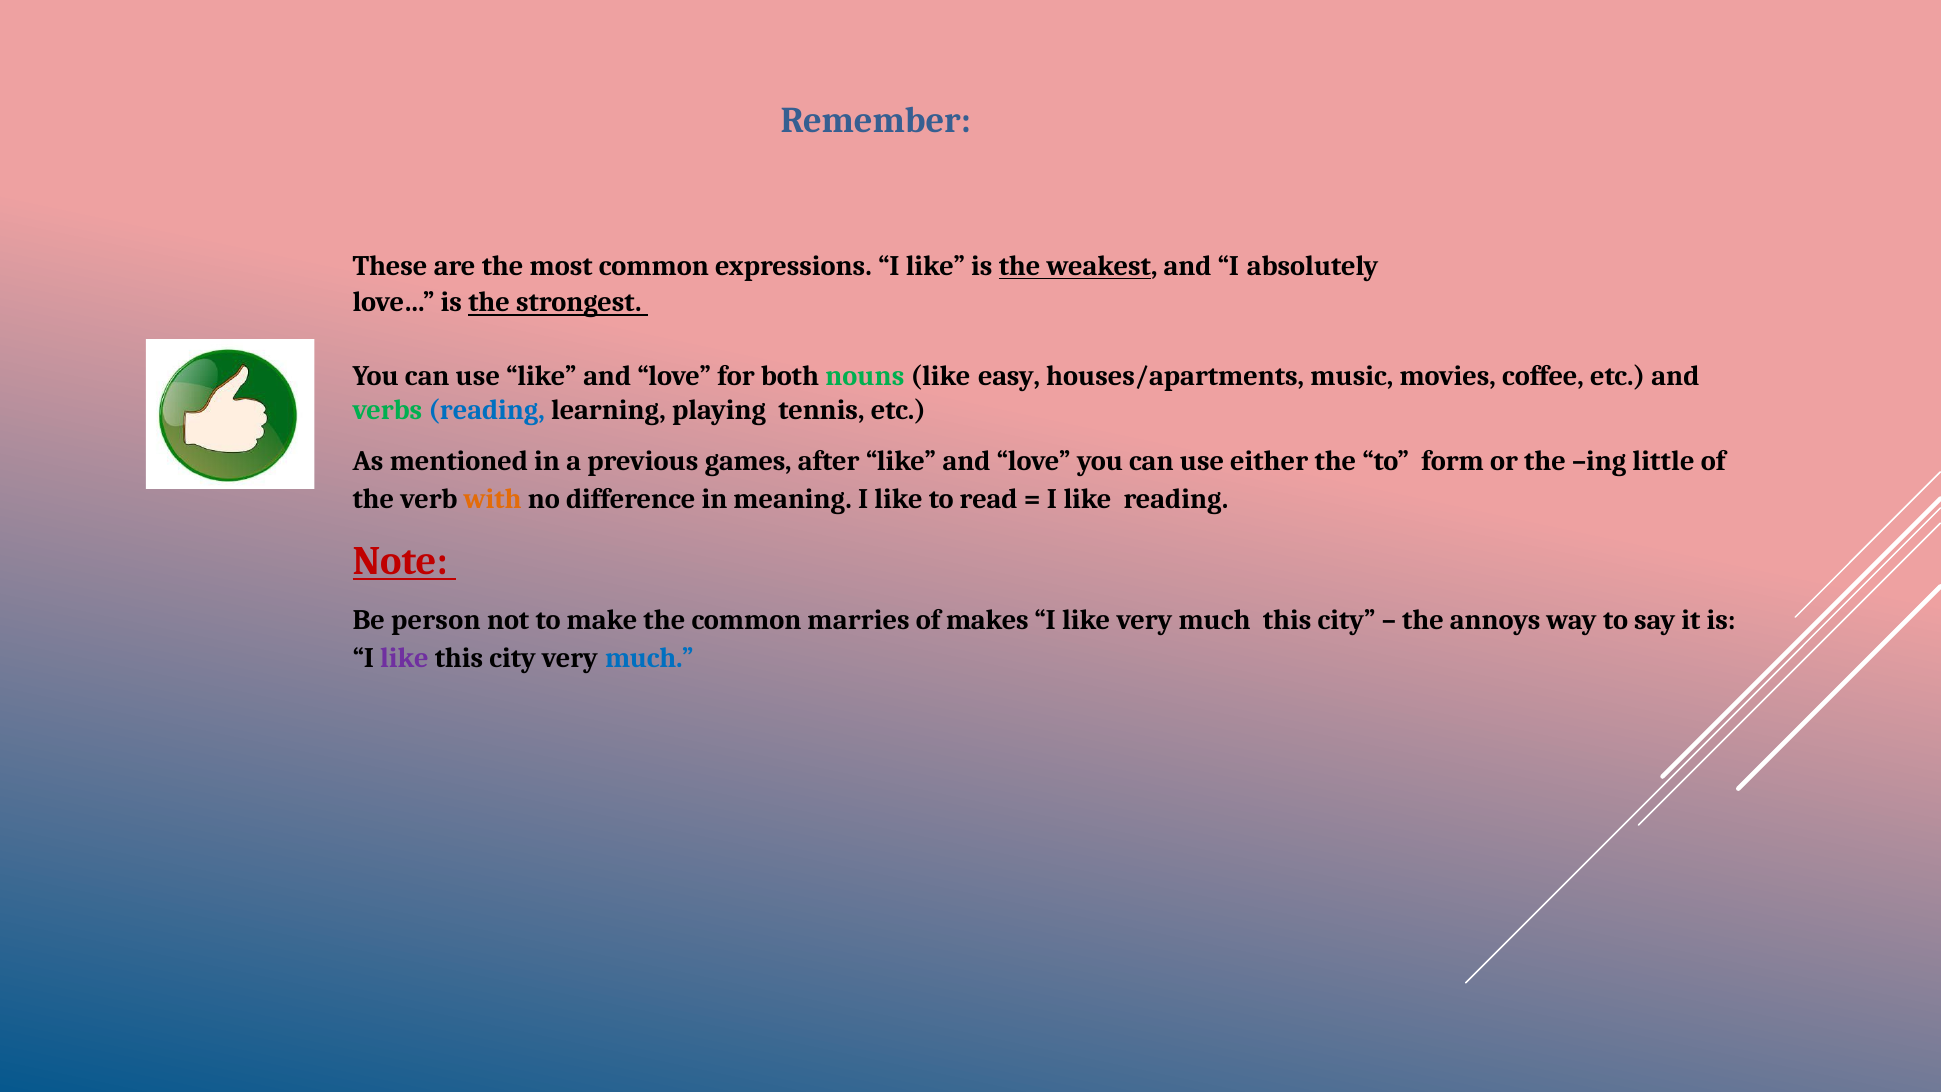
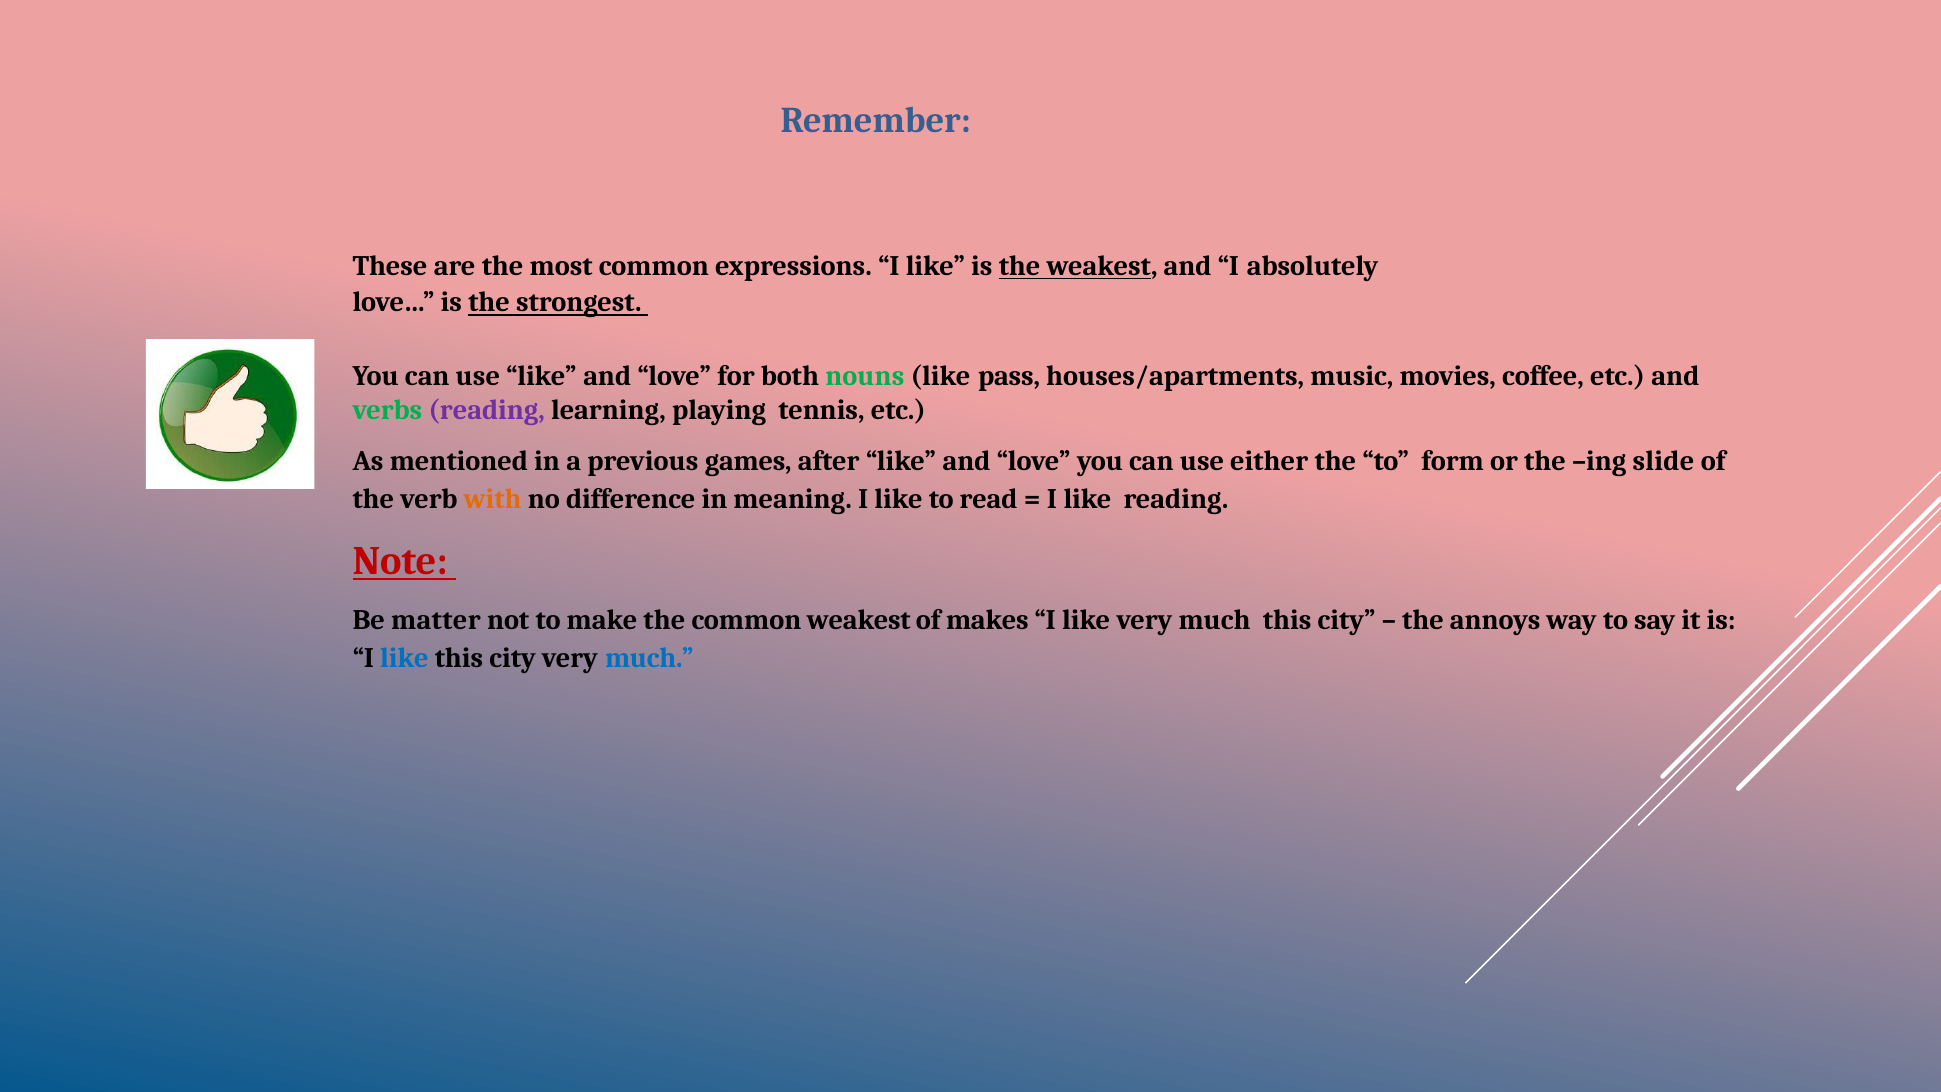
easy: easy -> pass (1009, 376)
reading colour: blue -> purple (487, 410)
little: little -> slide (1663, 461)
person: person -> matter (436, 620)
common marries: marries -> weakest (859, 620)
like colour: purple -> blue (404, 658)
